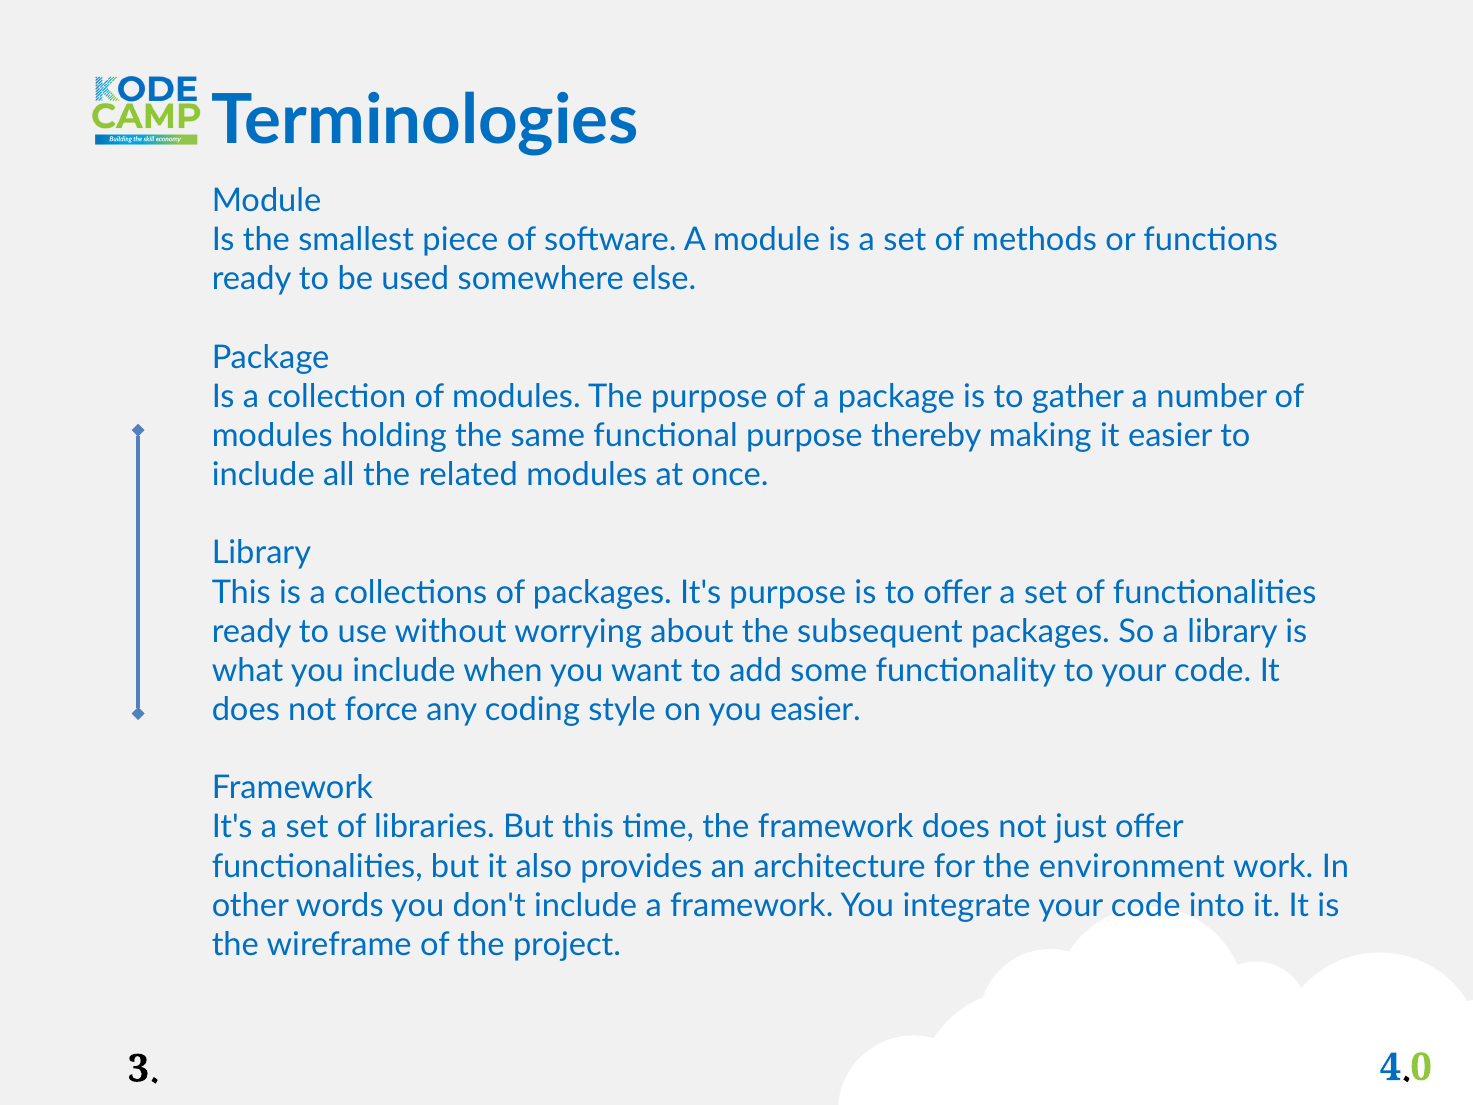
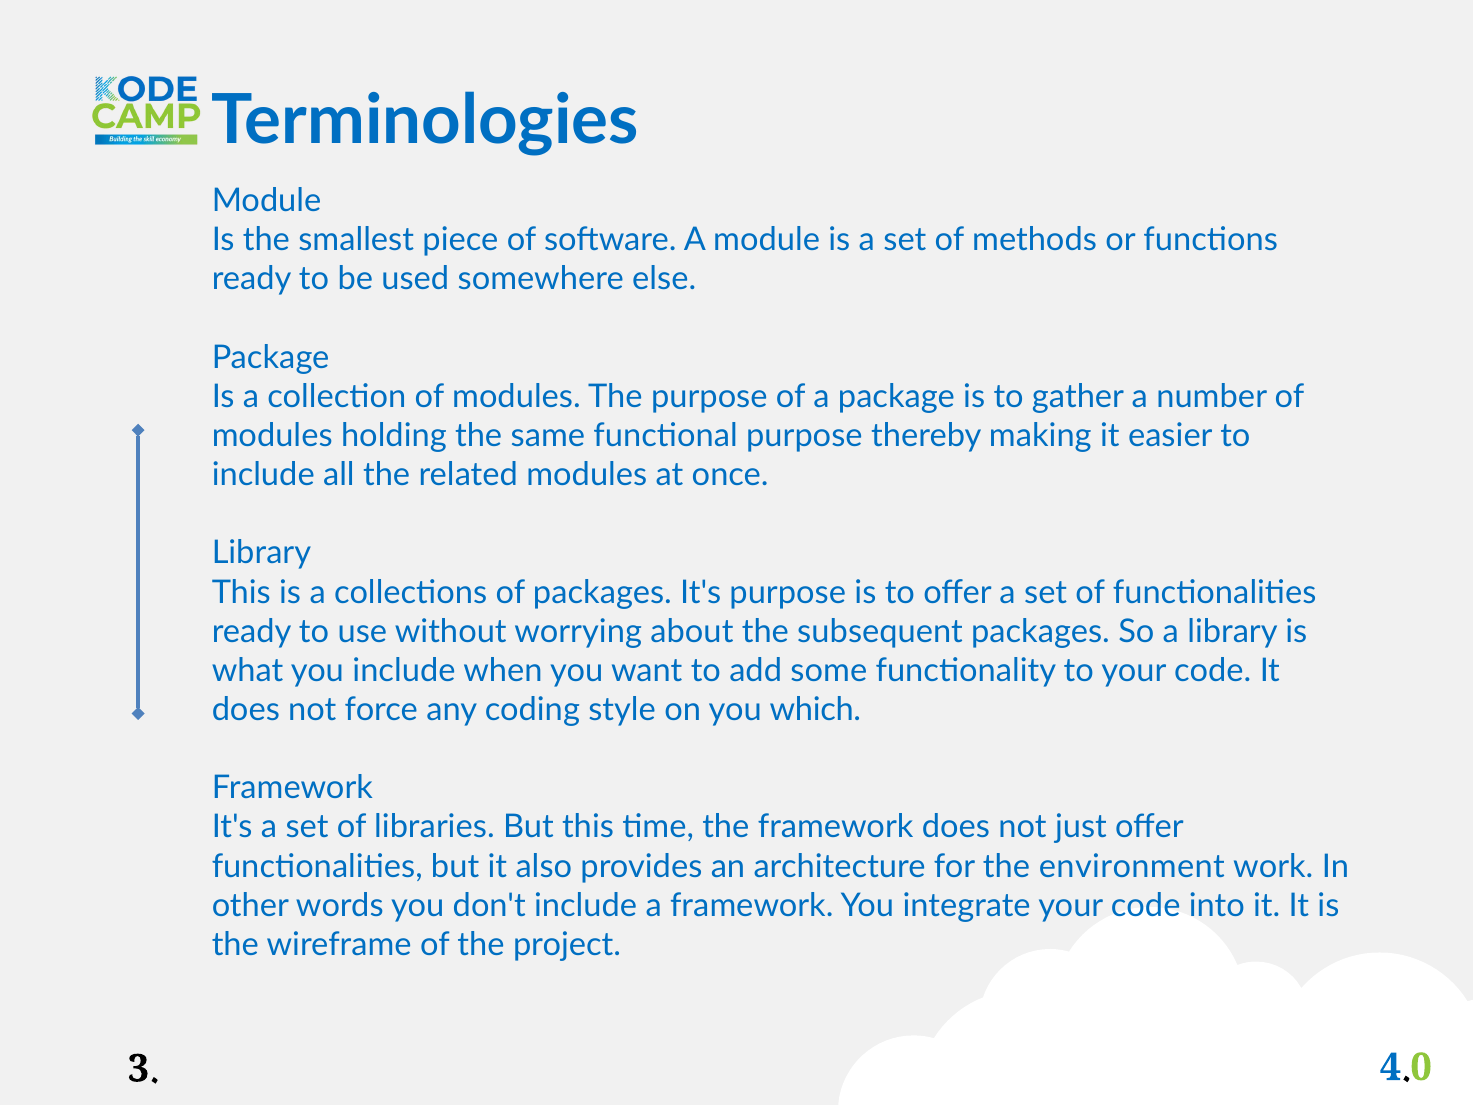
you easier: easier -> which (815, 710)
